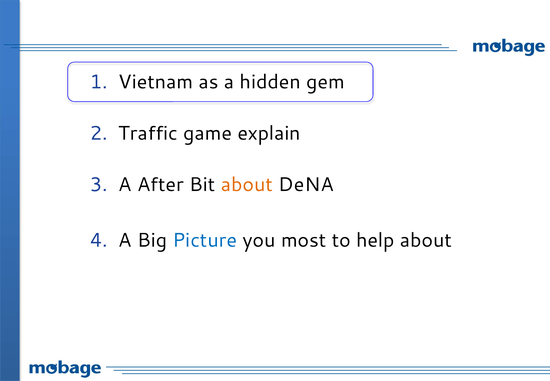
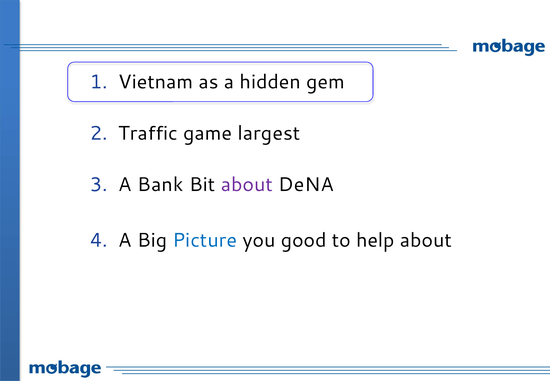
explain: explain -> largest (269, 133)
After: After -> Bank (160, 185)
about colour: orange -> purple (247, 185)
most: most -> good (304, 240)
